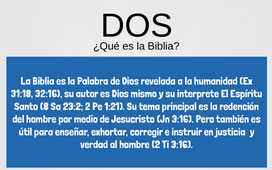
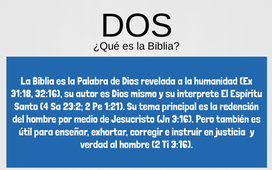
8: 8 -> 4 (44, 107)
